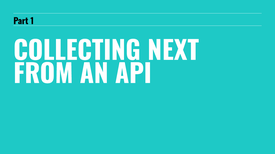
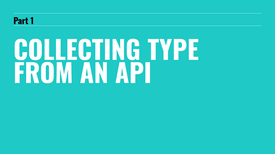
NEXT: NEXT -> TYPE (173, 52)
